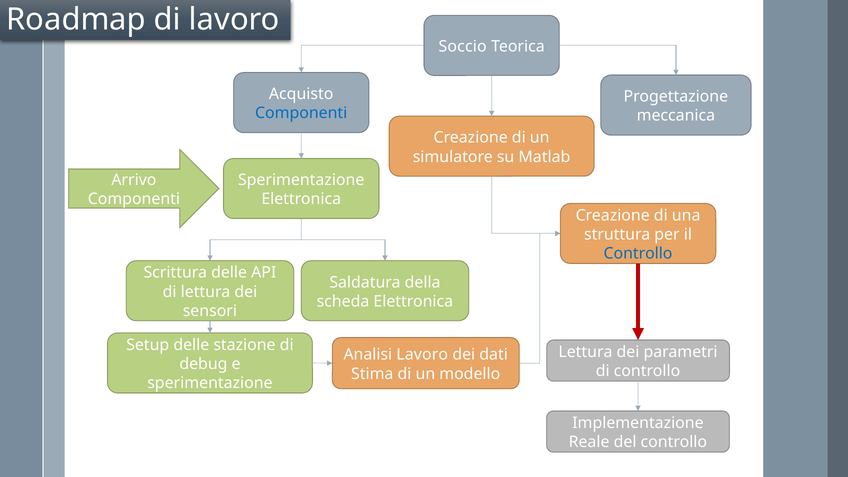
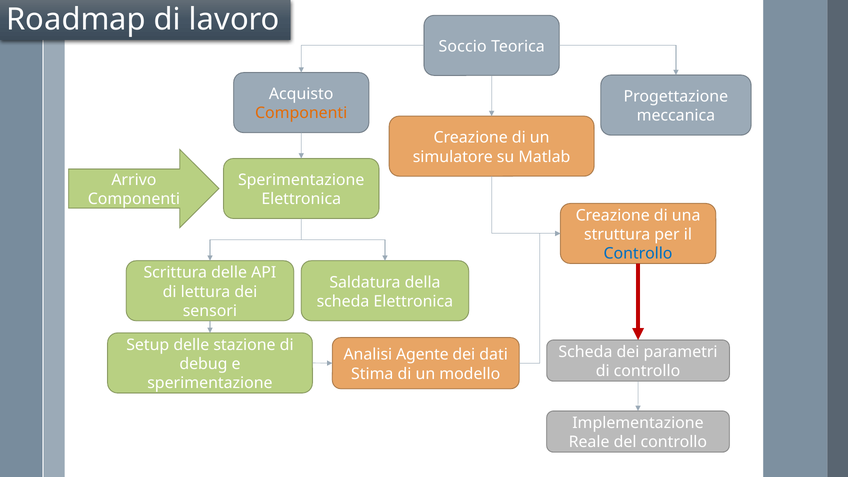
Componenti colour: blue -> orange (301, 113)
Lettura: Lettura -> Scheda (585, 352)
Analisi Lavoro: Lavoro -> Agente (422, 355)
